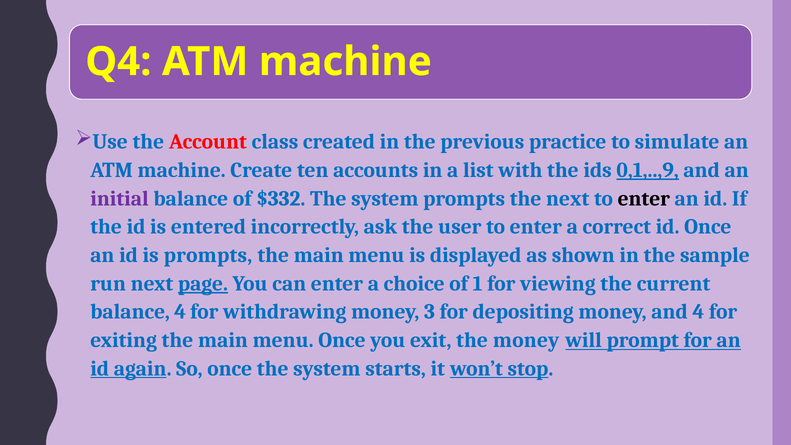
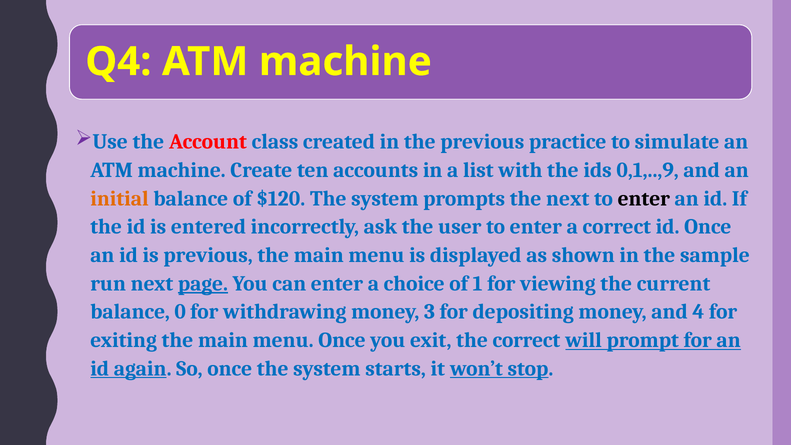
0,1,..,9 underline: present -> none (648, 170)
initial colour: purple -> orange (120, 198)
$332: $332 -> $120 (281, 198)
is prompts: prompts -> previous (208, 255)
balance 4: 4 -> 0 (180, 312)
the money: money -> correct (526, 340)
